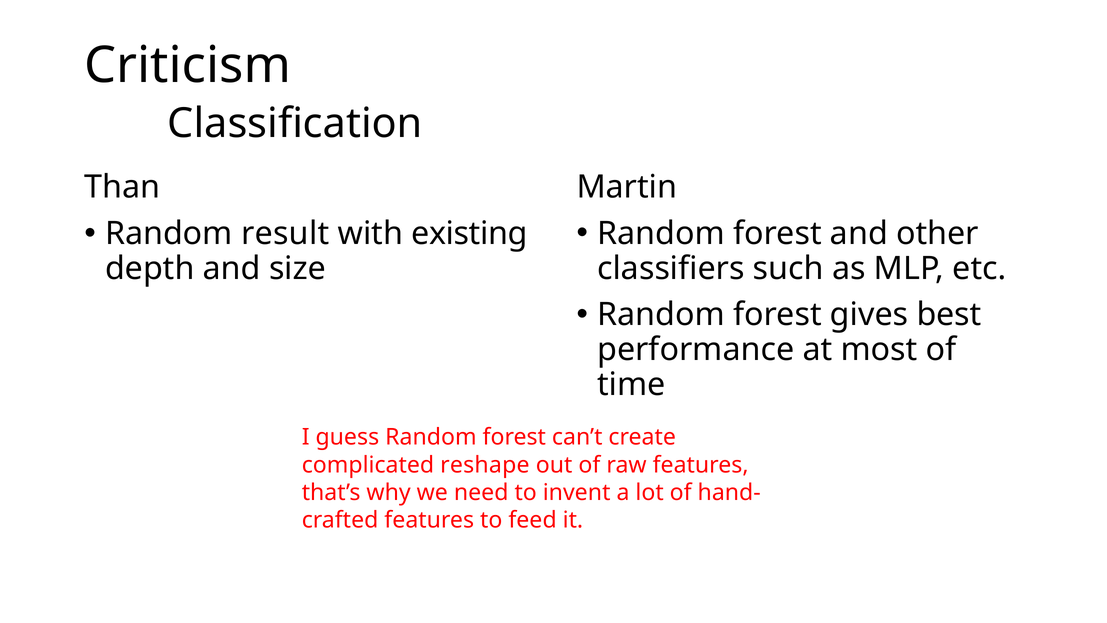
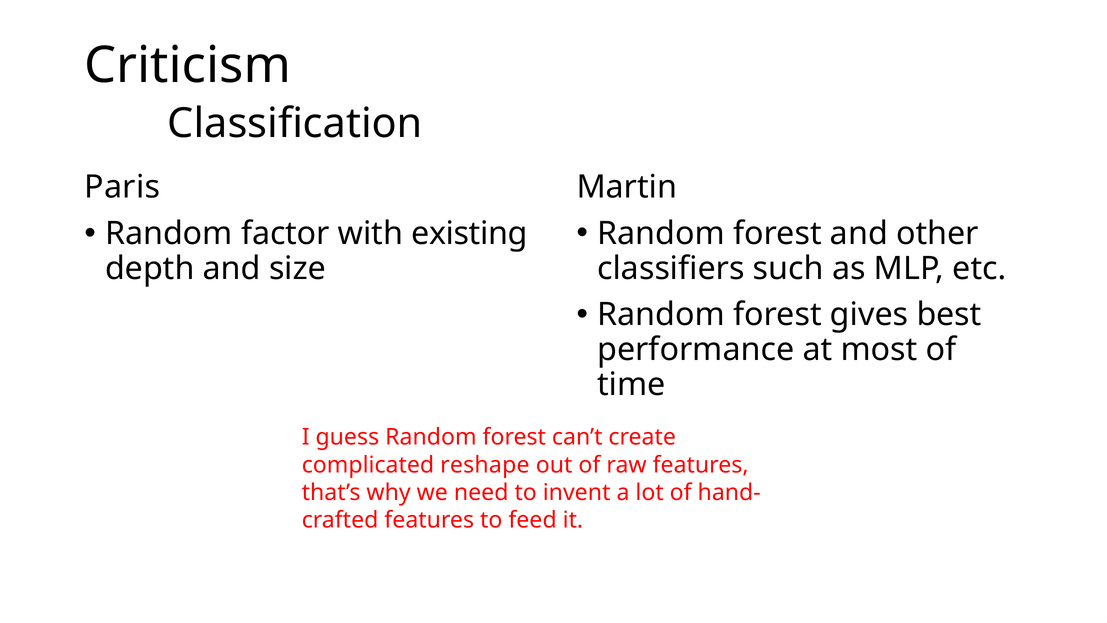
Than: Than -> Paris (122, 187)
result: result -> factor (285, 234)
